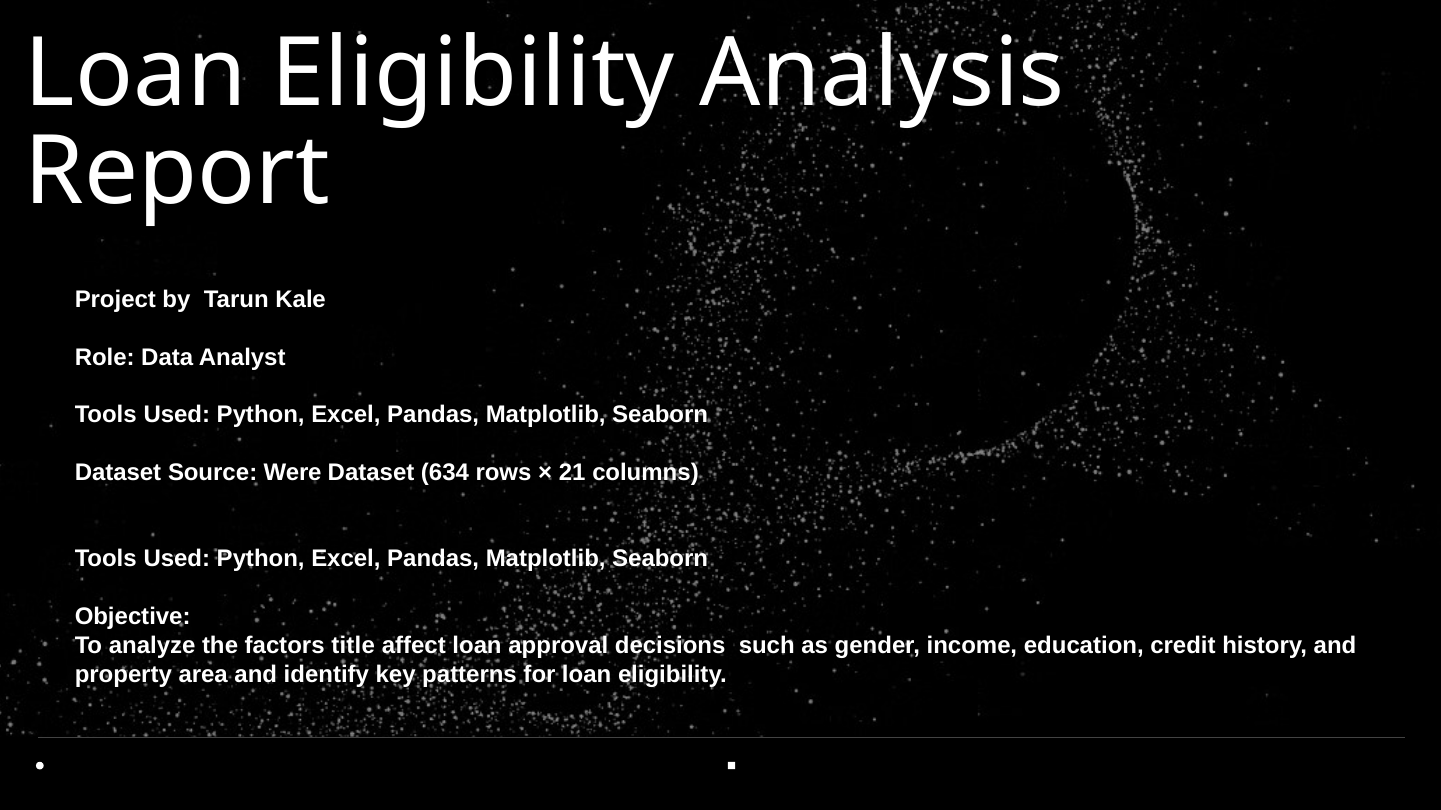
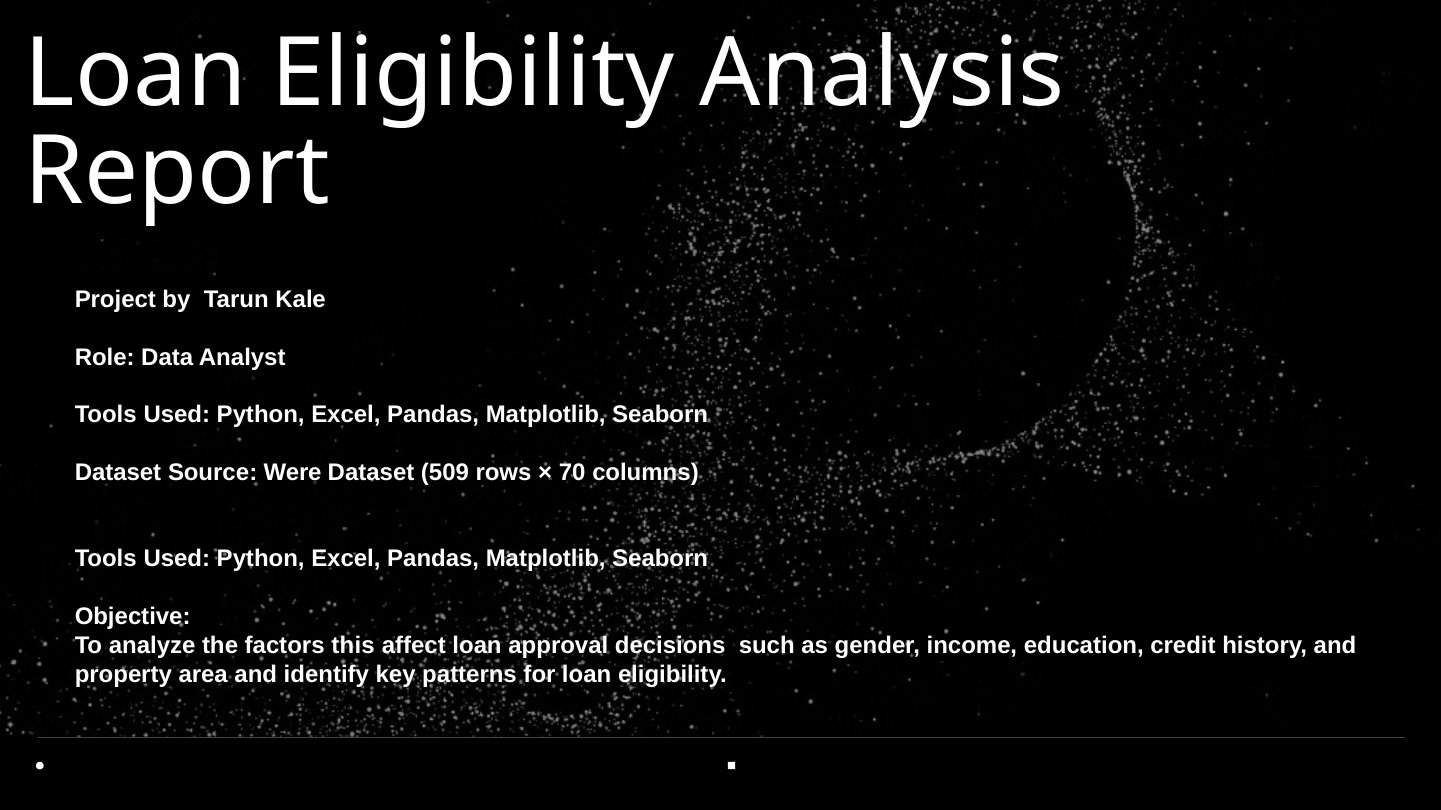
634: 634 -> 509 (445, 473)
21: 21 -> 70 (572, 473)
title: title -> this (353, 646)
